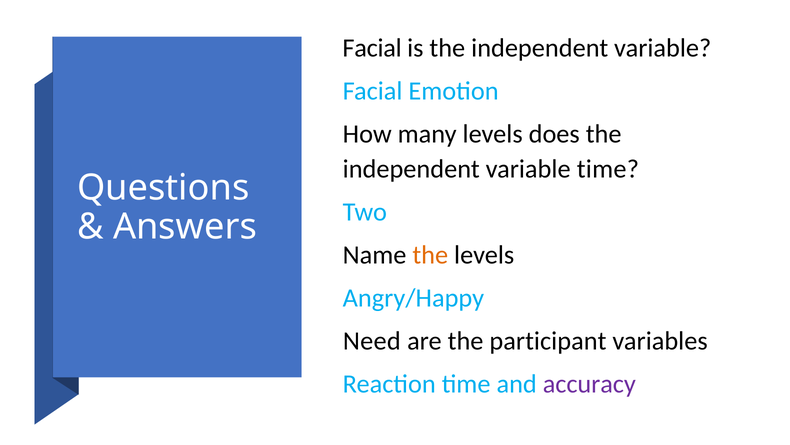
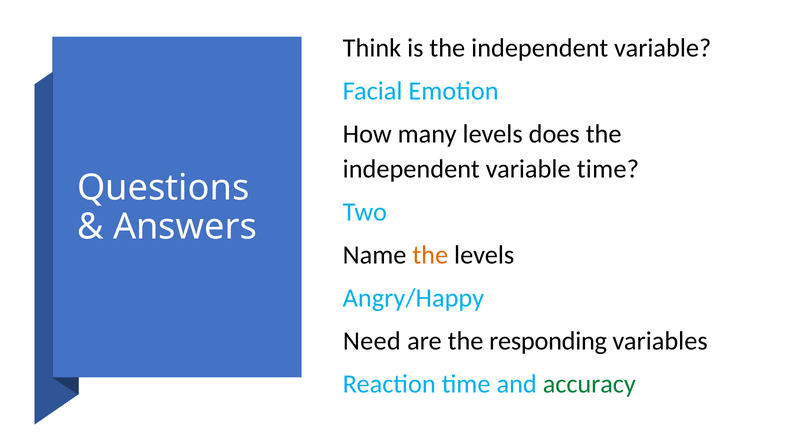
Facial: Facial -> Think (372, 48)
participant: participant -> responding (548, 341)
accuracy colour: purple -> green (589, 384)
